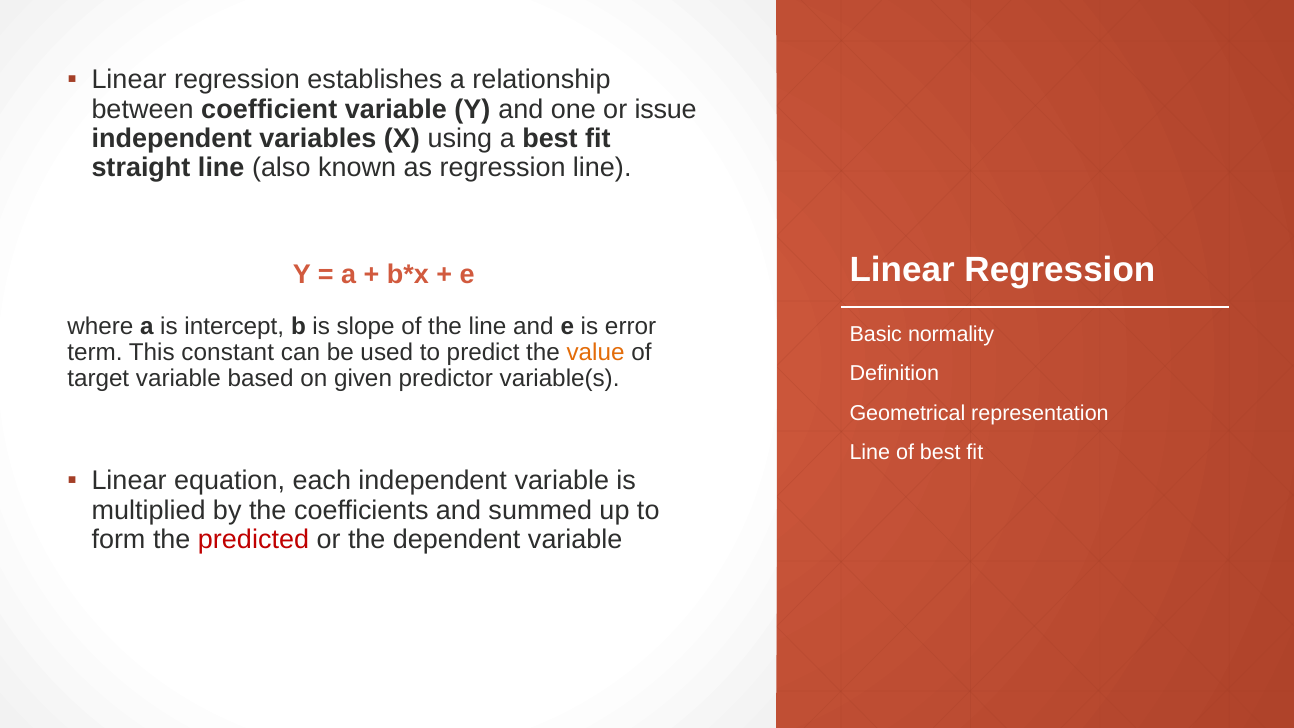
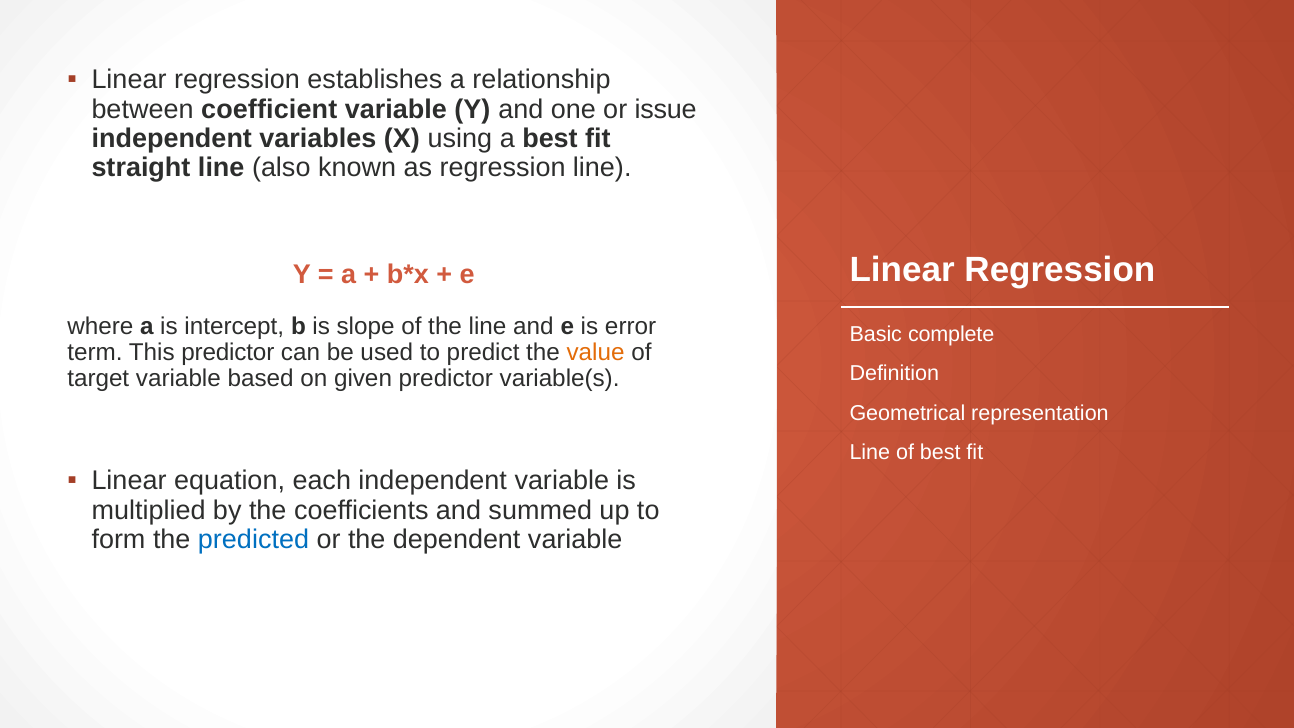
normality: normality -> complete (951, 334)
This constant: constant -> predictor (228, 352)
predicted colour: red -> blue (253, 539)
